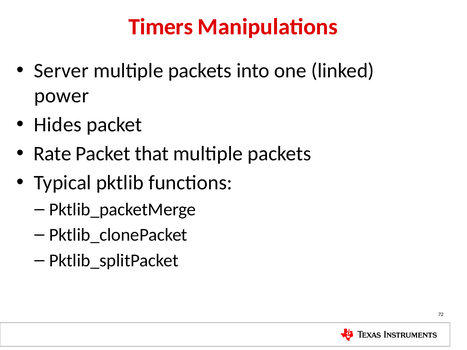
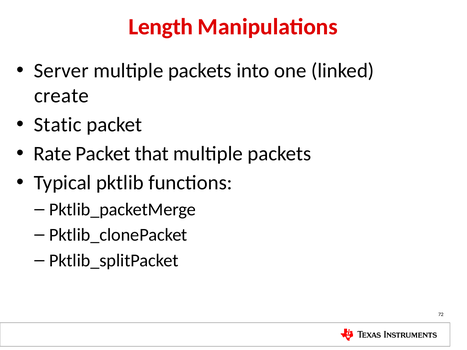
Timers: Timers -> Length (161, 27)
power: power -> create (62, 96)
Hides: Hides -> Static (58, 125)
